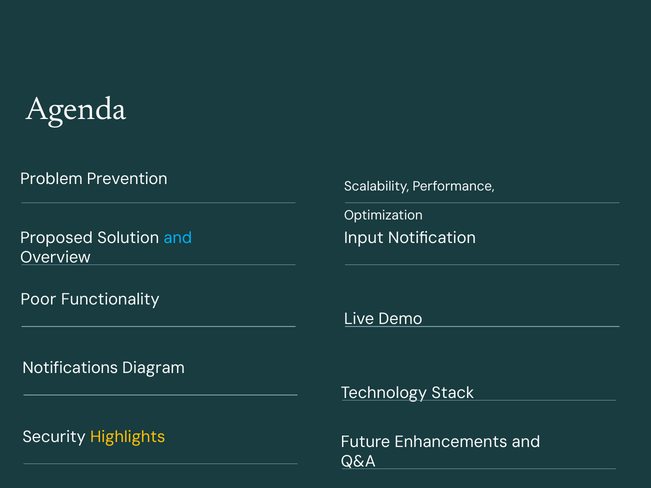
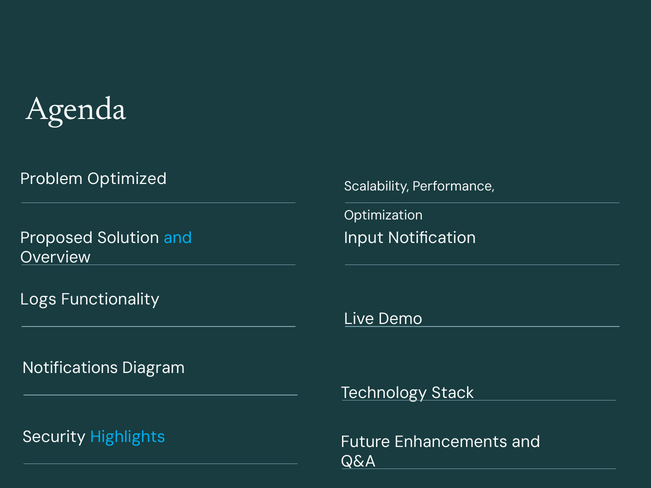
Prevention: Prevention -> Optimized (127, 179)
Poor: Poor -> Logs (38, 300)
Highlights colour: yellow -> light blue (128, 437)
